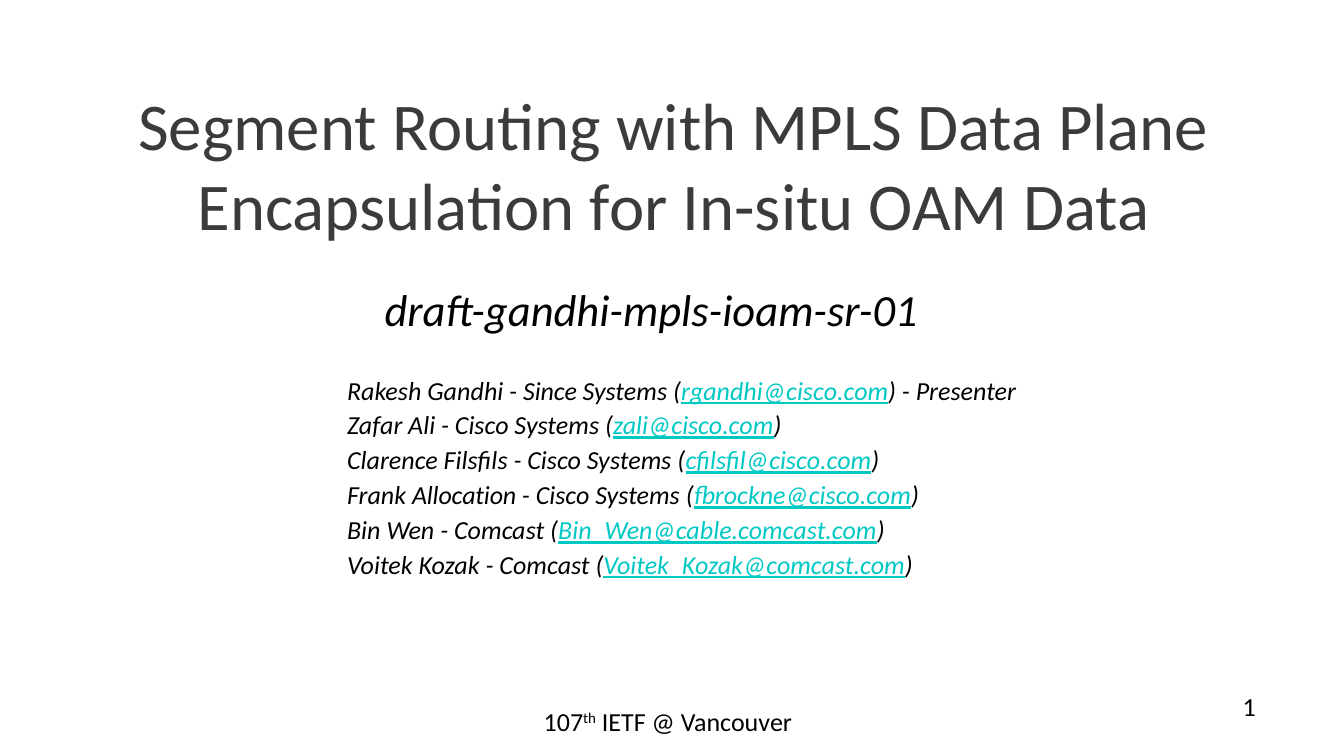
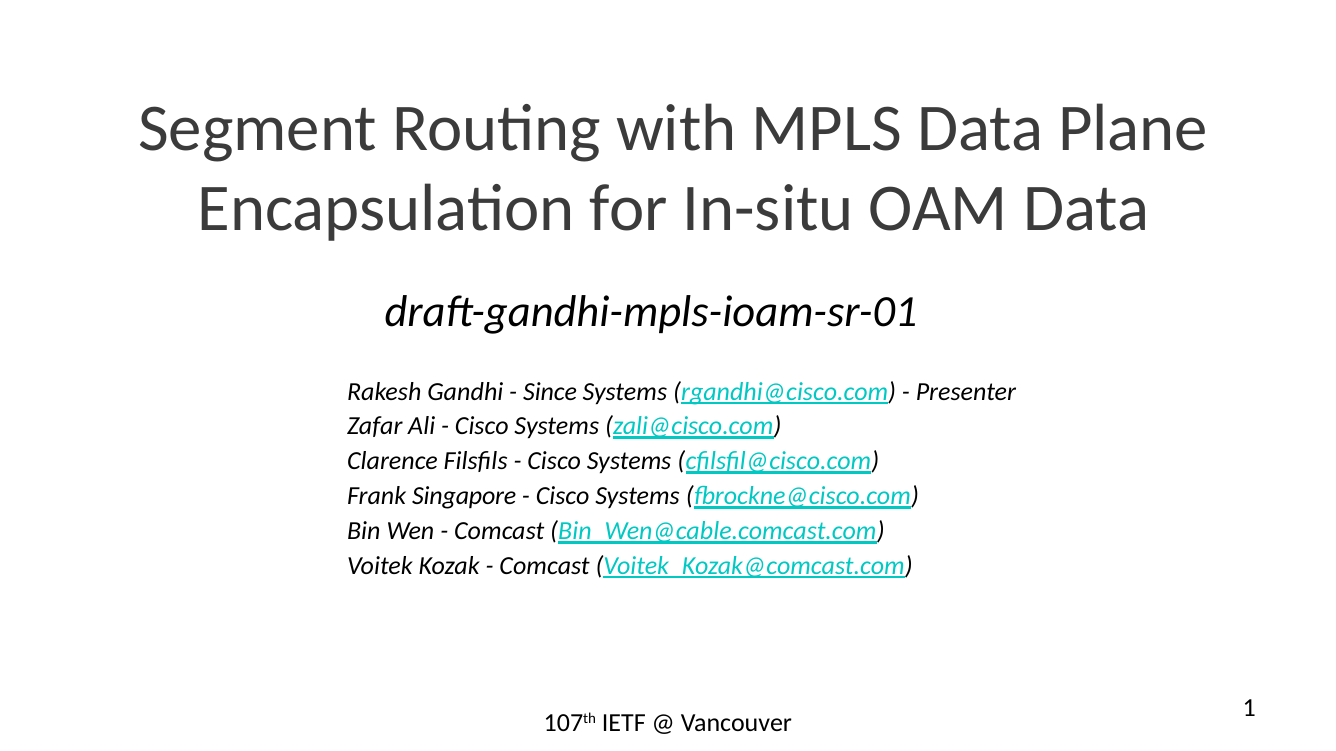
Allocation: Allocation -> Singapore (464, 496)
